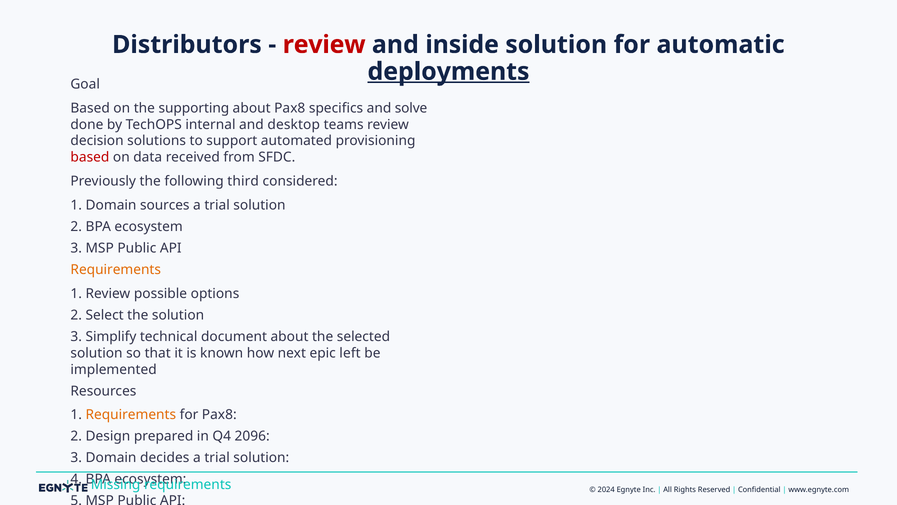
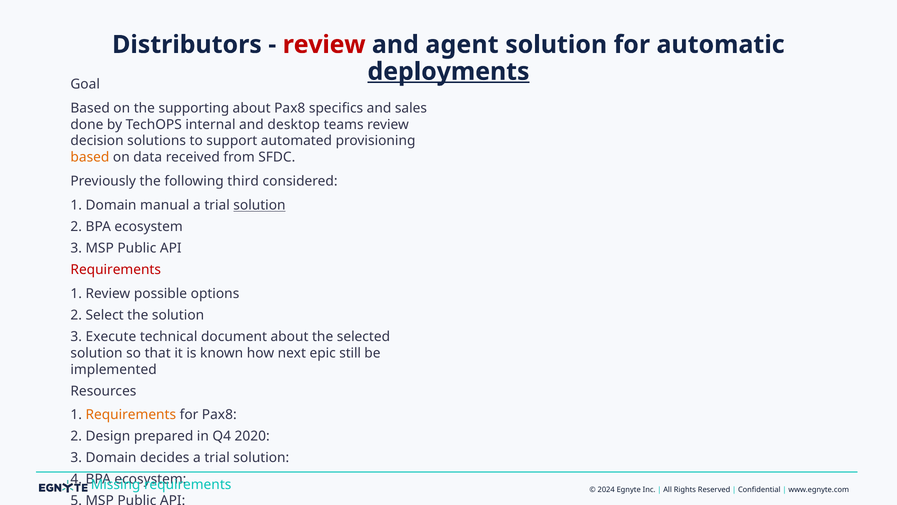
inside: inside -> agent (462, 45)
solve: solve -> sales (411, 108)
based colour: red -> orange (90, 157)
sources: sources -> manual (165, 205)
solution underline: none -> present (259, 205)
Requirements colour: orange -> red (116, 269)
Simplify: Simplify -> Execute (111, 336)
left: left -> still (350, 353)
2096: 2096 -> 2020 (252, 436)
